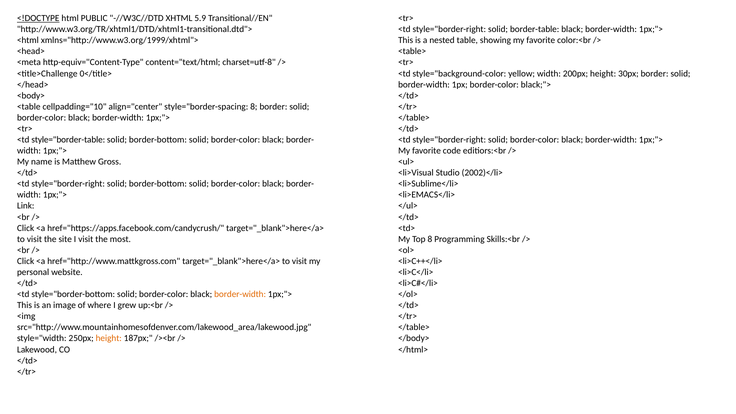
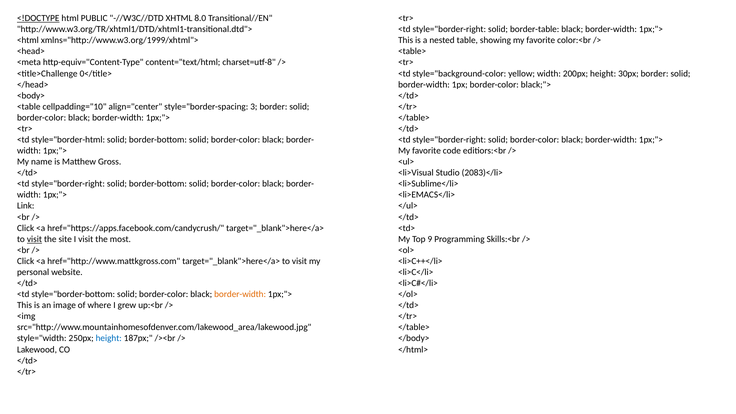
5.9: 5.9 -> 8.0 (200, 18)
style="border-spacing 8: 8 -> 3 (254, 107)
style="border-table: style="border-table -> style="border-html (68, 140)
2002)</li>: 2002)</li> -> 2083)</li> (482, 173)
visit underline: none -> present (34, 239)
Top 8: 8 -> 9 (430, 239)
height colour: orange -> blue (109, 338)
